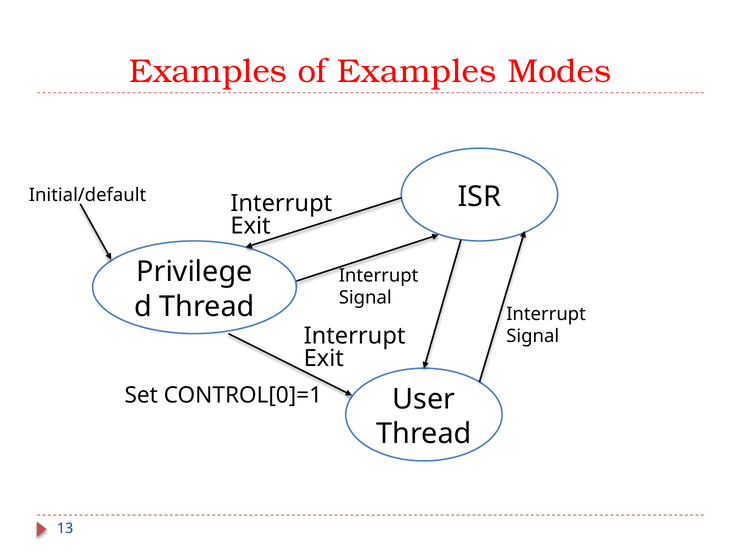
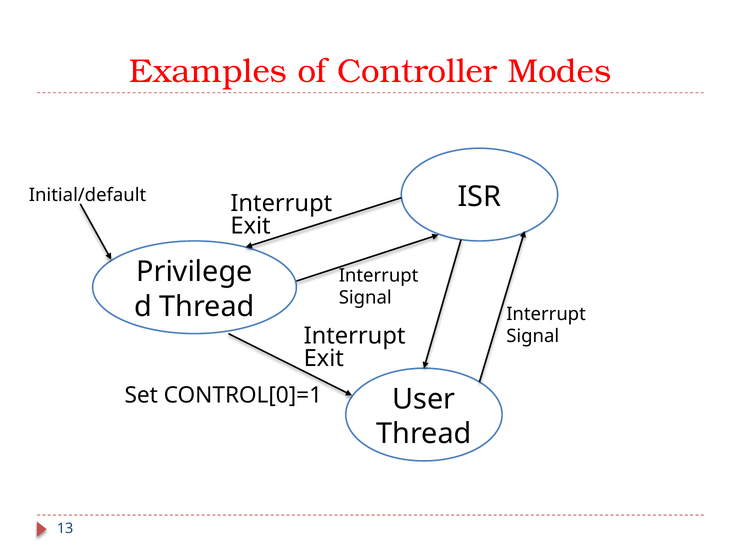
of Examples: Examples -> Controller (417, 71)
